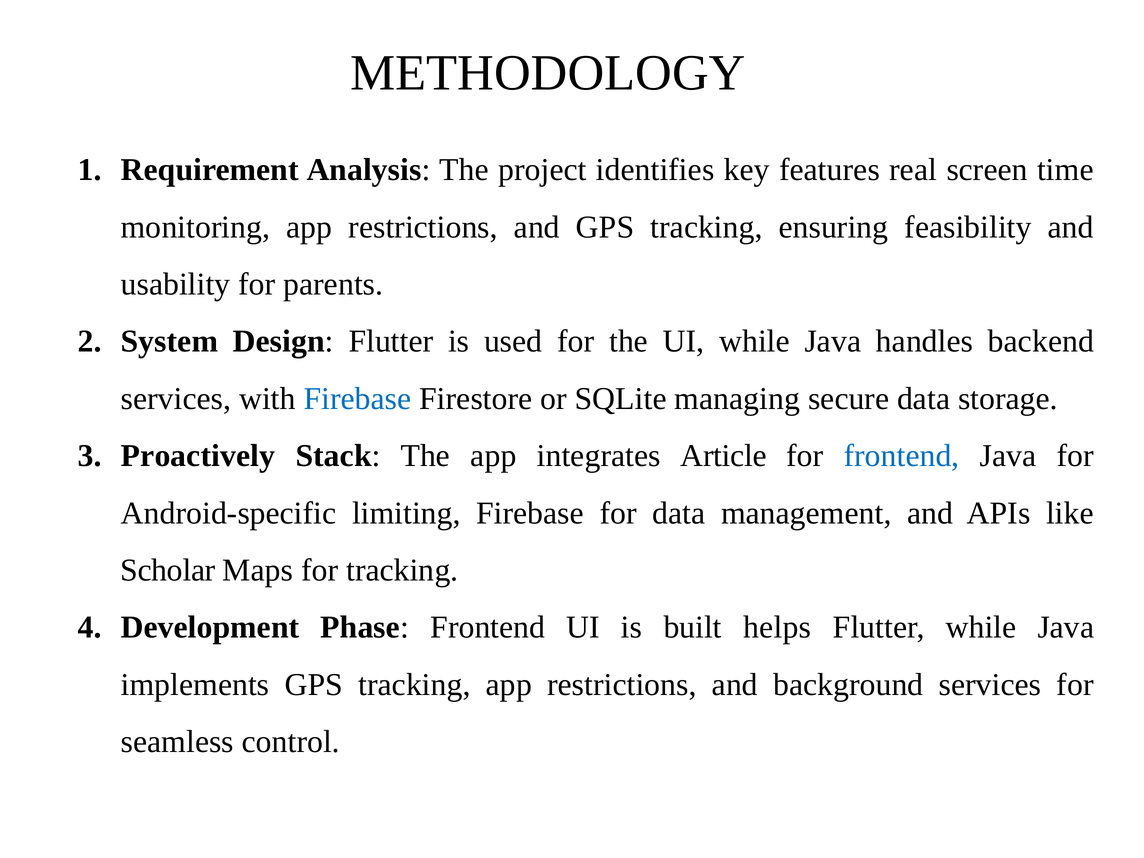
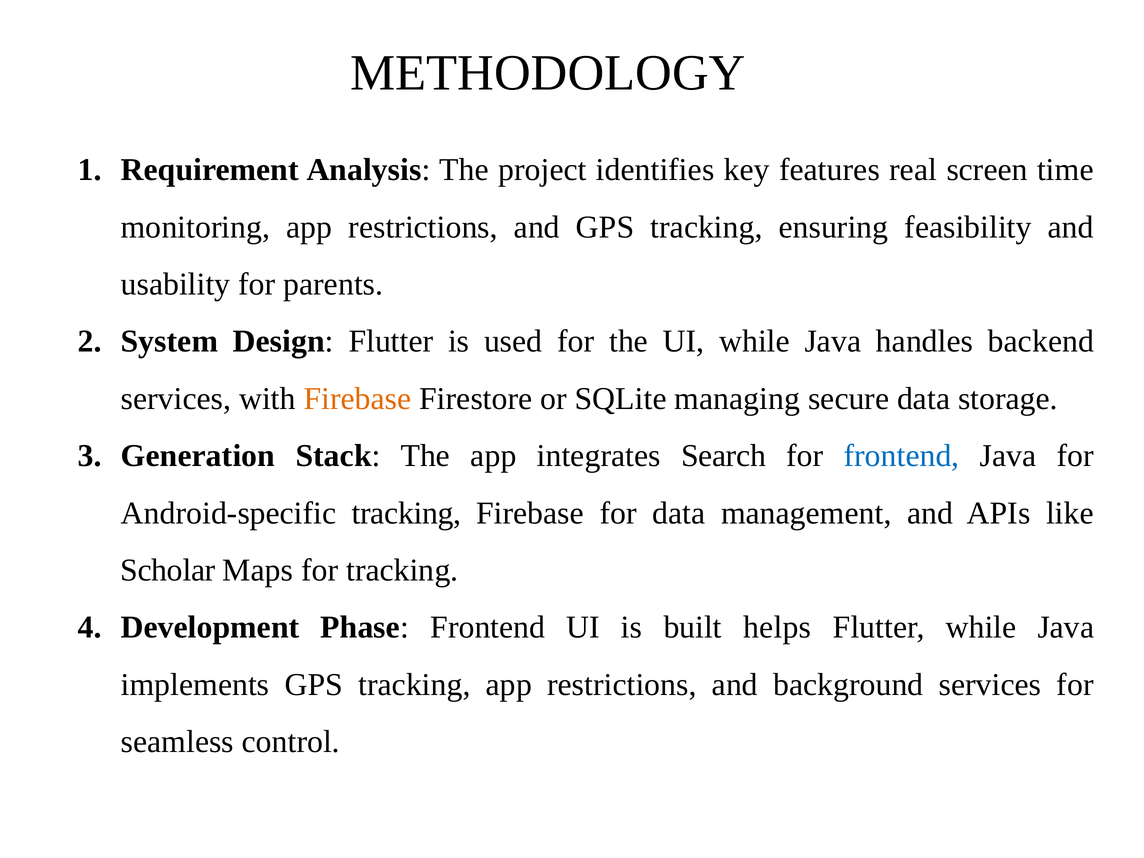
Firebase colour: blue -> orange (358, 399)
Proactively: Proactively -> Generation (198, 456)
Article: Article -> Search (724, 456)
Android-specific limiting: limiting -> tracking (406, 513)
